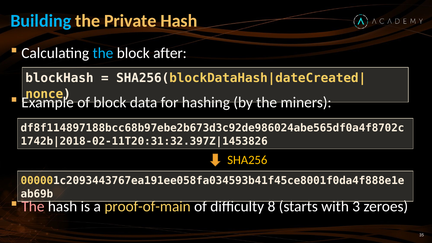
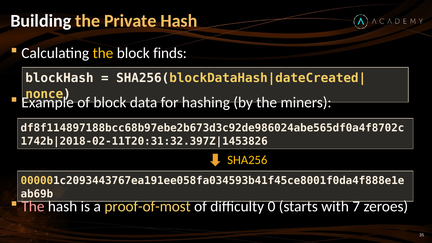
Building colour: light blue -> white (41, 21)
the colour: light blue -> yellow (103, 53)
after: after -> finds (170, 53)
proof-of-main: proof-of-main -> proof-of-most (148, 207)
8: 8 -> 0 (271, 207)
3: 3 -> 7 (356, 207)
